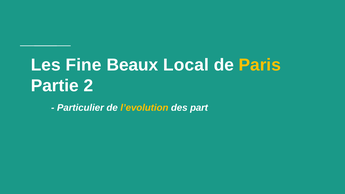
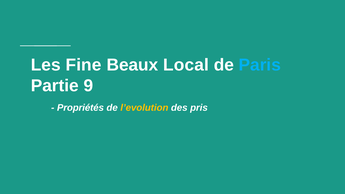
Paris colour: yellow -> light blue (260, 65)
2: 2 -> 9 (88, 86)
Particulier: Particulier -> Propriétés (80, 108)
part: part -> pris (199, 108)
